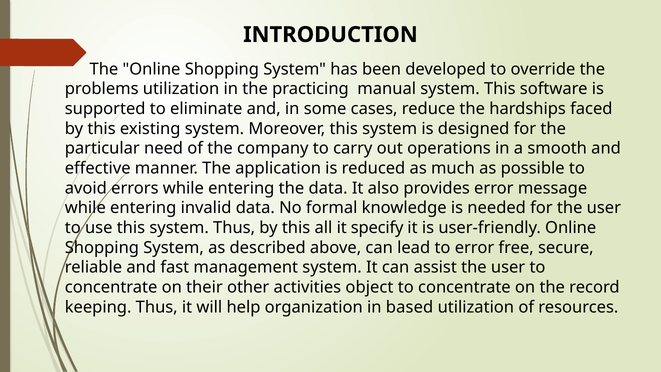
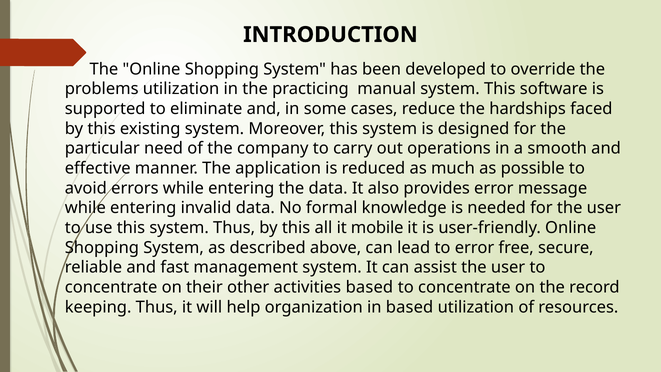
specify: specify -> mobile (377, 228)
activities object: object -> based (369, 287)
